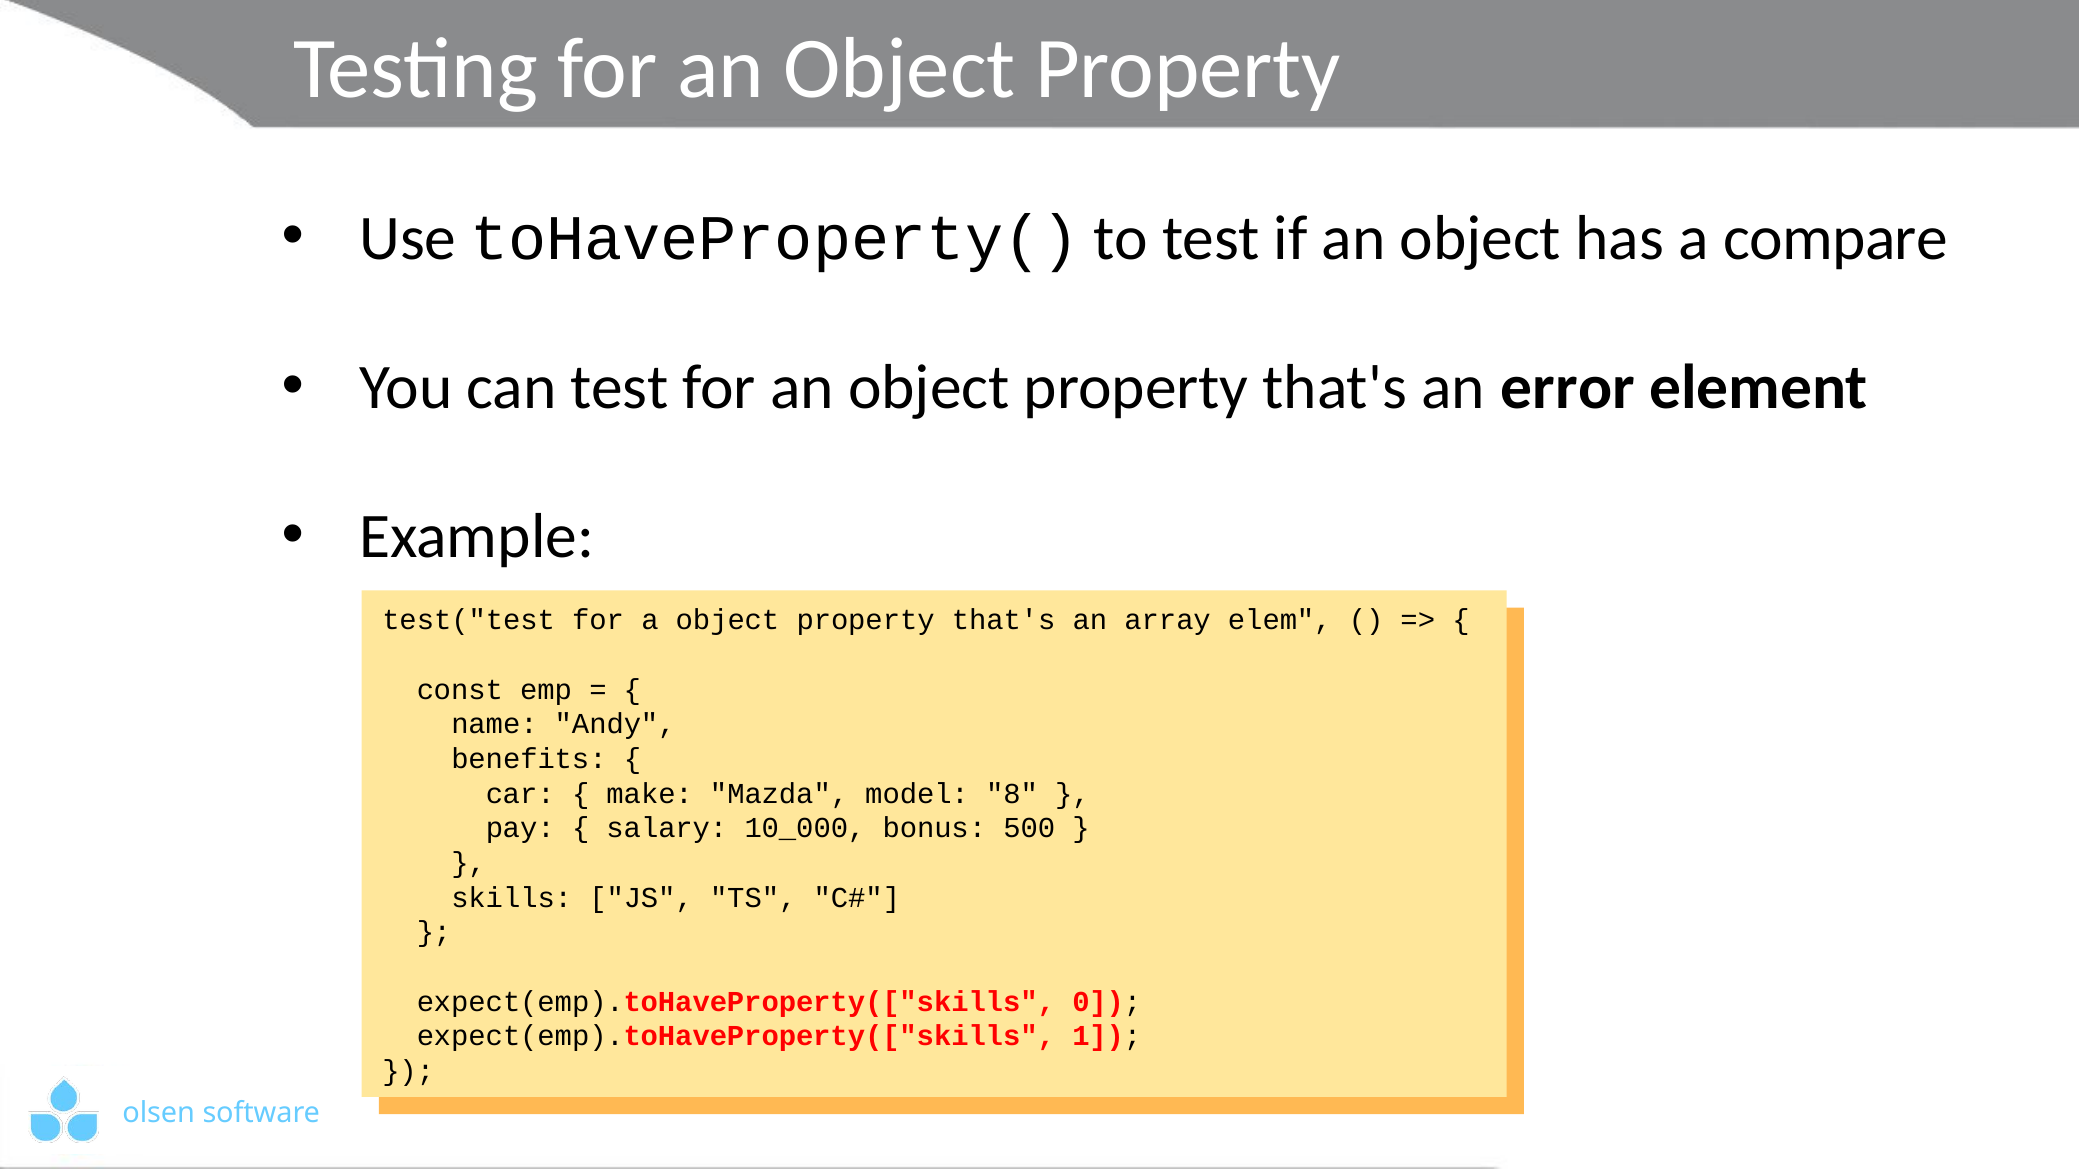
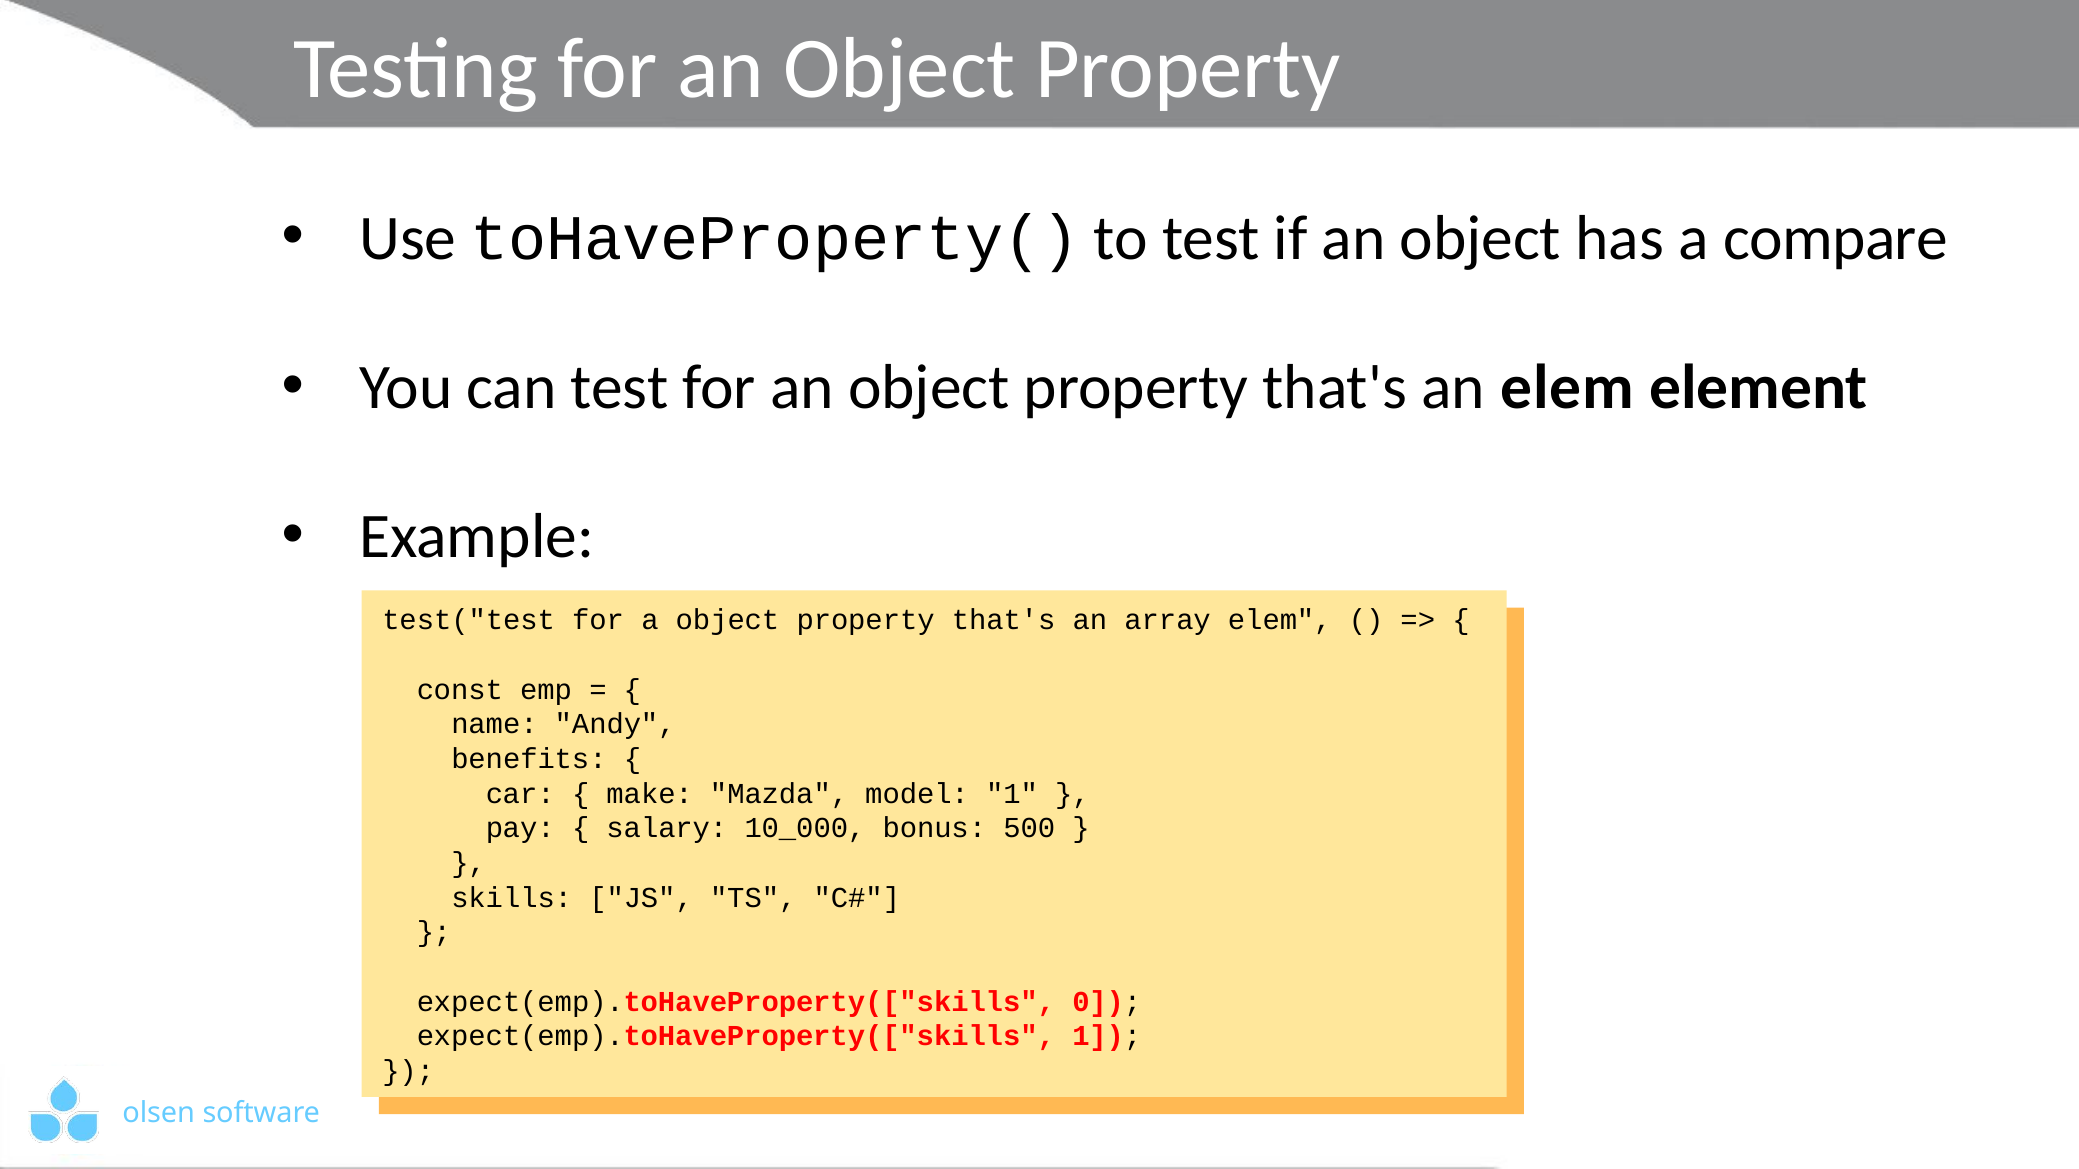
an error: error -> elem (1567, 388)
model 8: 8 -> 1 (1012, 794)
